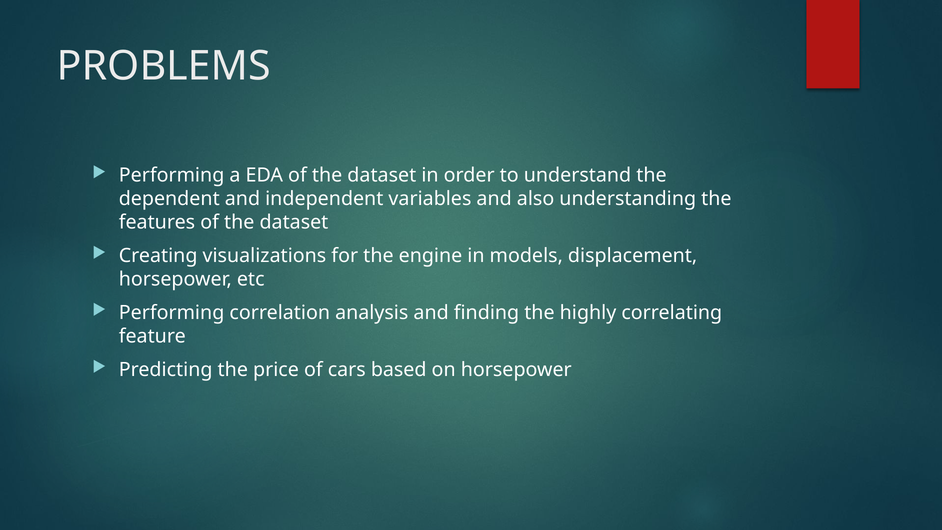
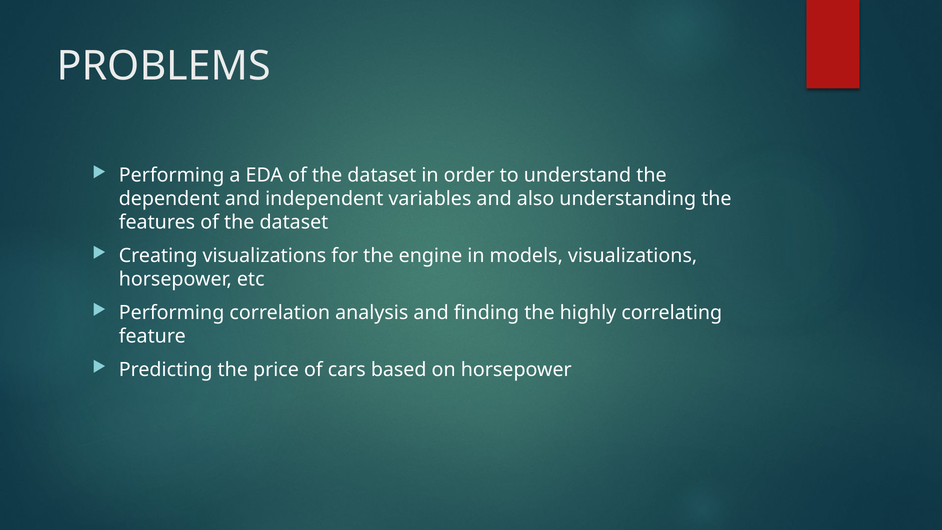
models displacement: displacement -> visualizations (633, 256)
